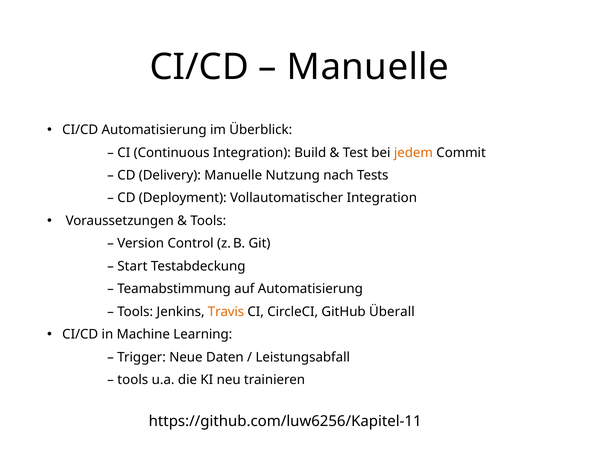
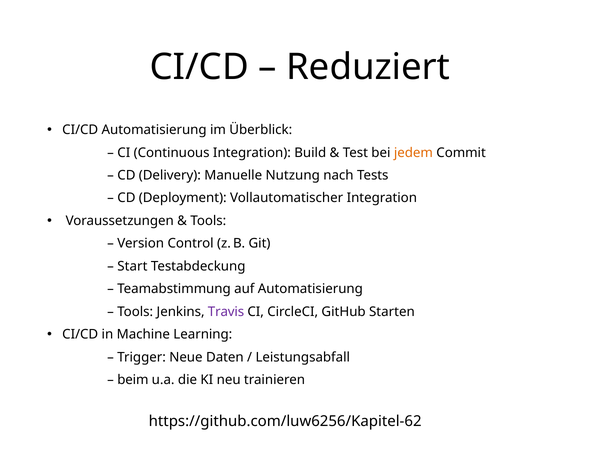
Manuelle: Manuelle -> Reduziert (368, 67)
Travis colour: orange -> purple (226, 312)
Überall: Überall -> Starten (392, 312)
tools: tools -> beim (133, 380)
https://github.com/luw6256/Kapitel-11: https://github.com/luw6256/Kapitel-11 -> https://github.com/luw6256/Kapitel-62 (285, 421)
